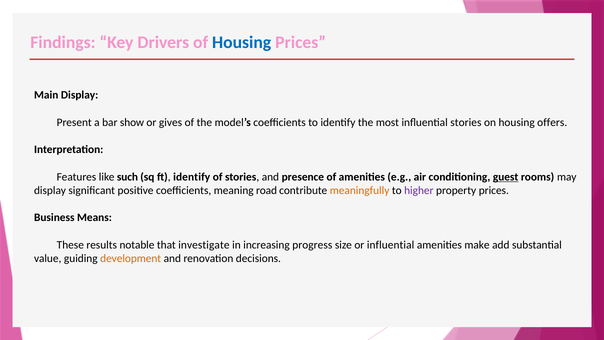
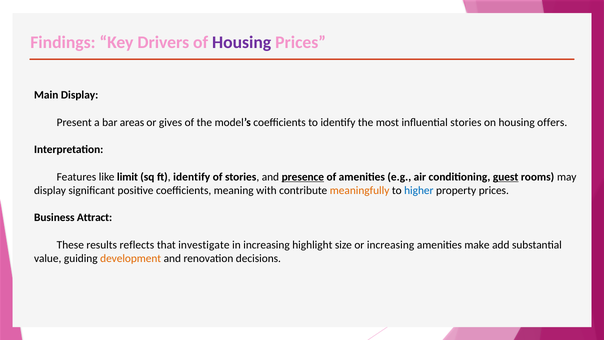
Housing colour: blue -> purple (242, 42)
show: show -> areas (132, 122)
such: such -> limit (127, 177)
presence underline: none -> present (303, 177)
road: road -> with (266, 190)
higher colour: purple -> blue (419, 190)
Means: Means -> Attract (95, 217)
notable: notable -> reflects (137, 245)
progress: progress -> highlight (312, 245)
or influential: influential -> increasing (391, 245)
